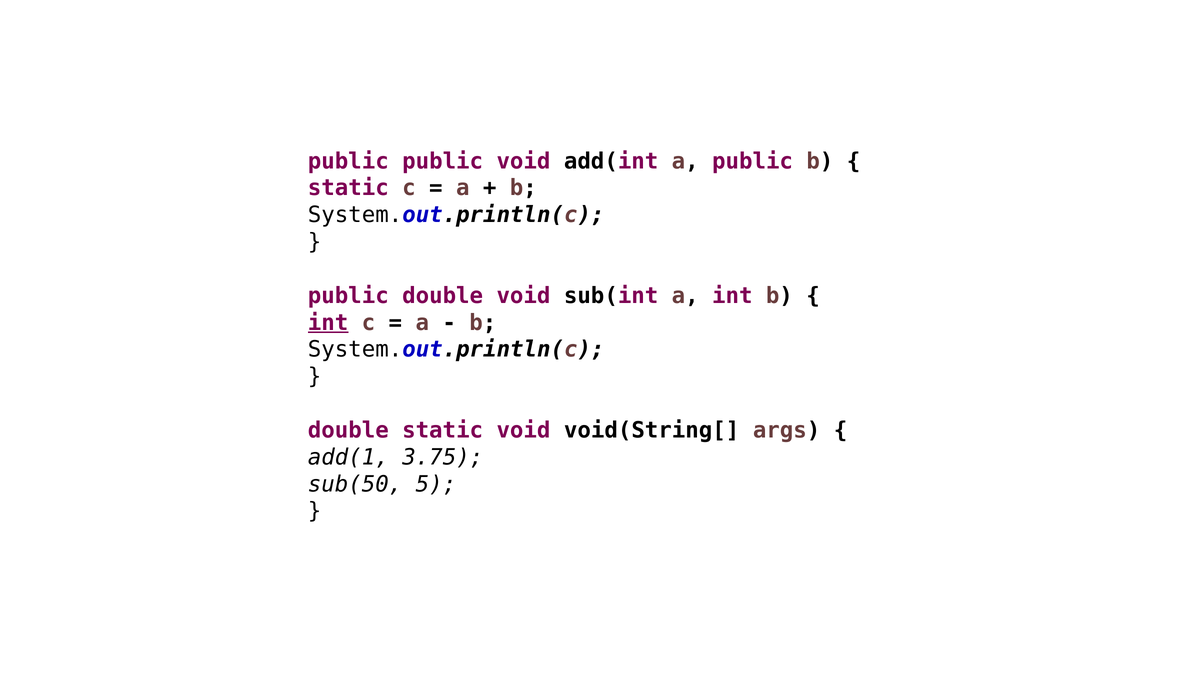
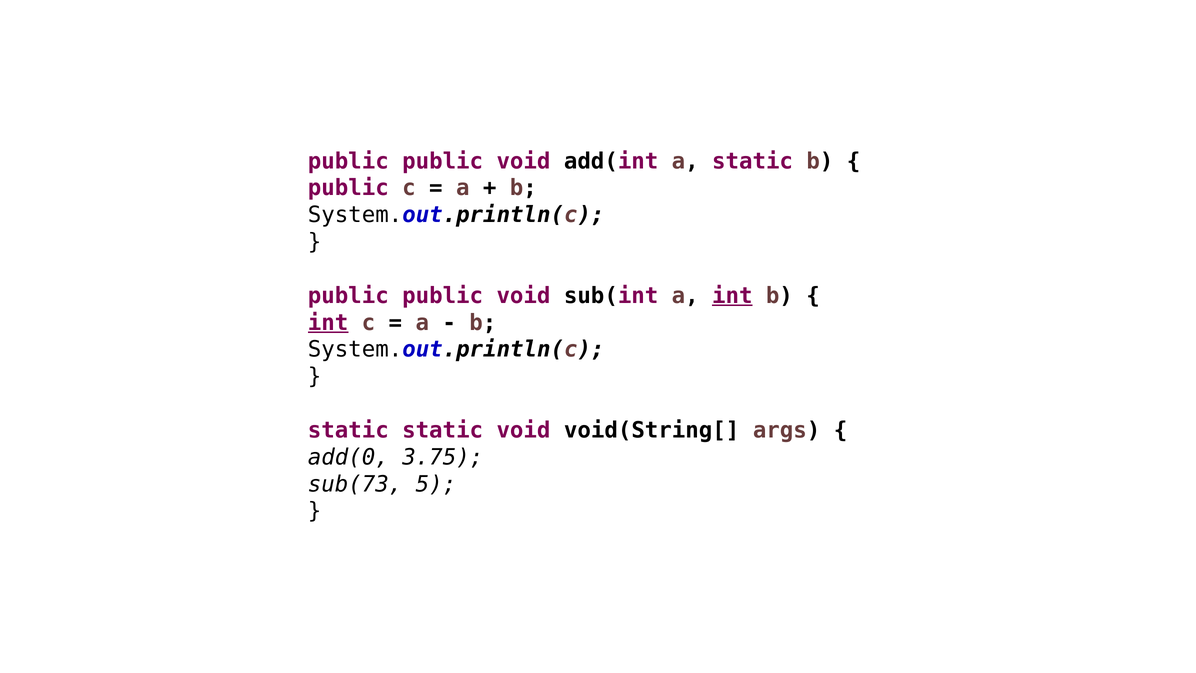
a public: public -> static (753, 161)
static: static -> public (348, 188)
double: double -> public (443, 296)
int underline: none -> present (732, 296)
double: double -> static (348, 430)
add(1: add(1 -> add(0 (348, 457)
sub(50: sub(50 -> sub(73 (355, 484)
